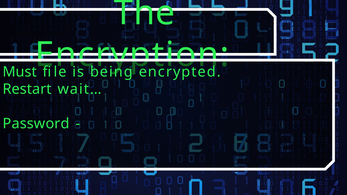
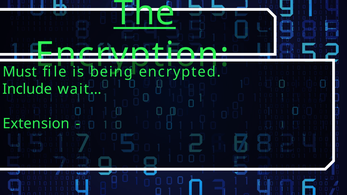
The underline: none -> present (144, 13)
Restart: Restart -> Include (27, 89)
Password: Password -> Extension (36, 124)
